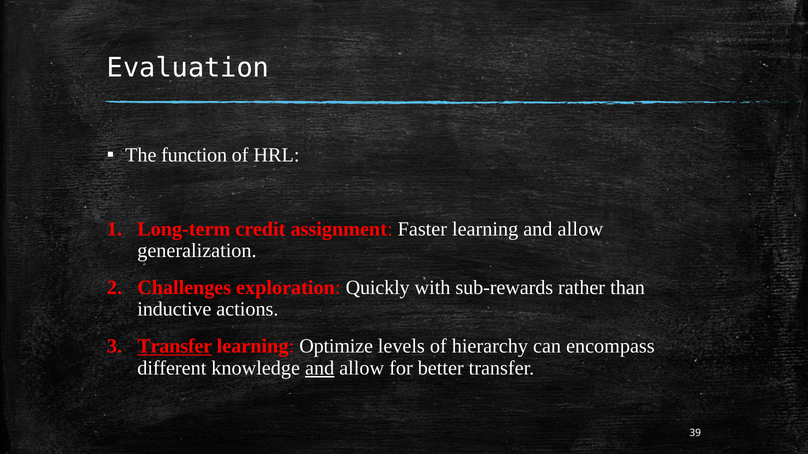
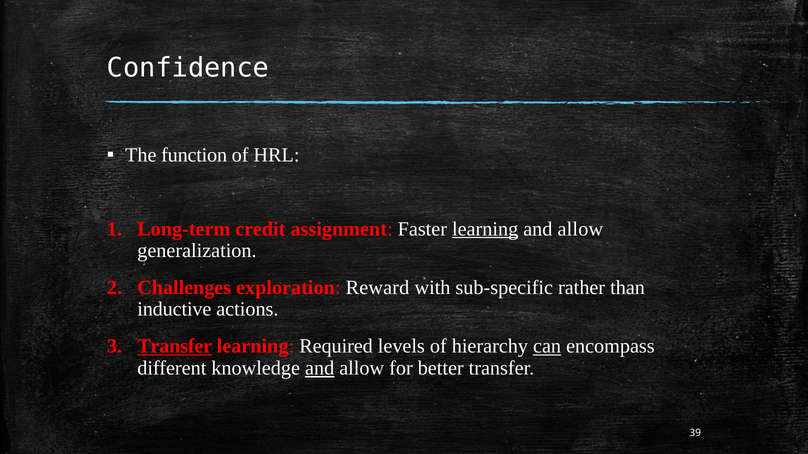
Evaluation: Evaluation -> Confidence (188, 68)
learning underline: none -> present (485, 229)
Quickly: Quickly -> Reward (377, 288)
sub-rewards: sub-rewards -> sub-specific (504, 288)
Optimize: Optimize -> Required (336, 347)
can underline: none -> present (547, 347)
